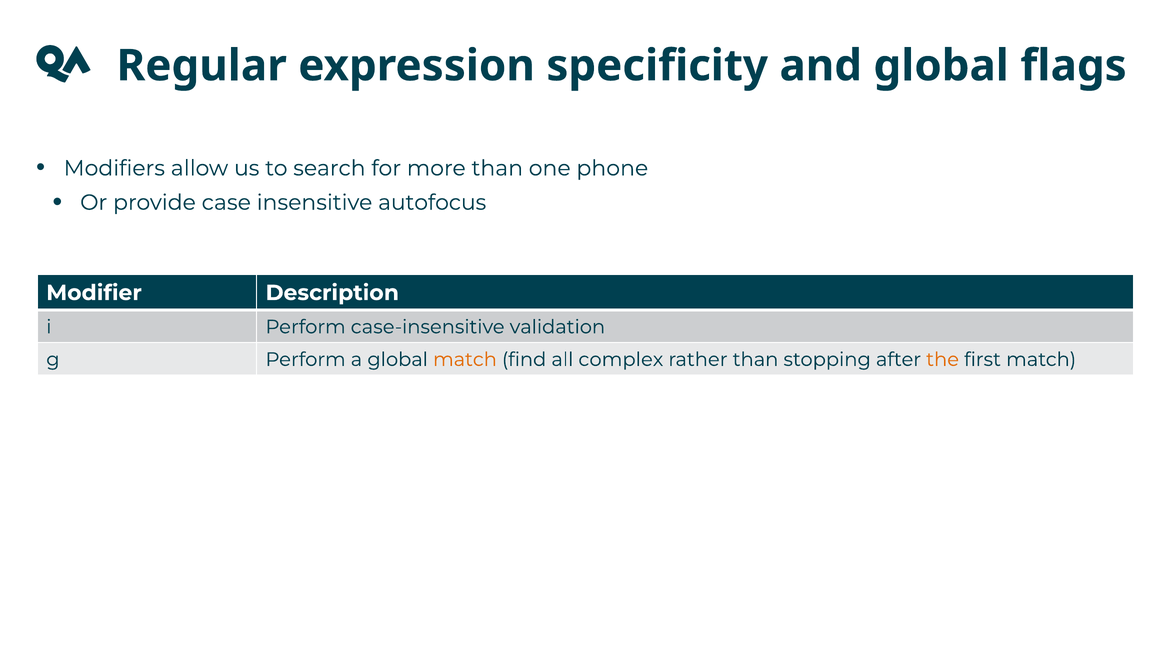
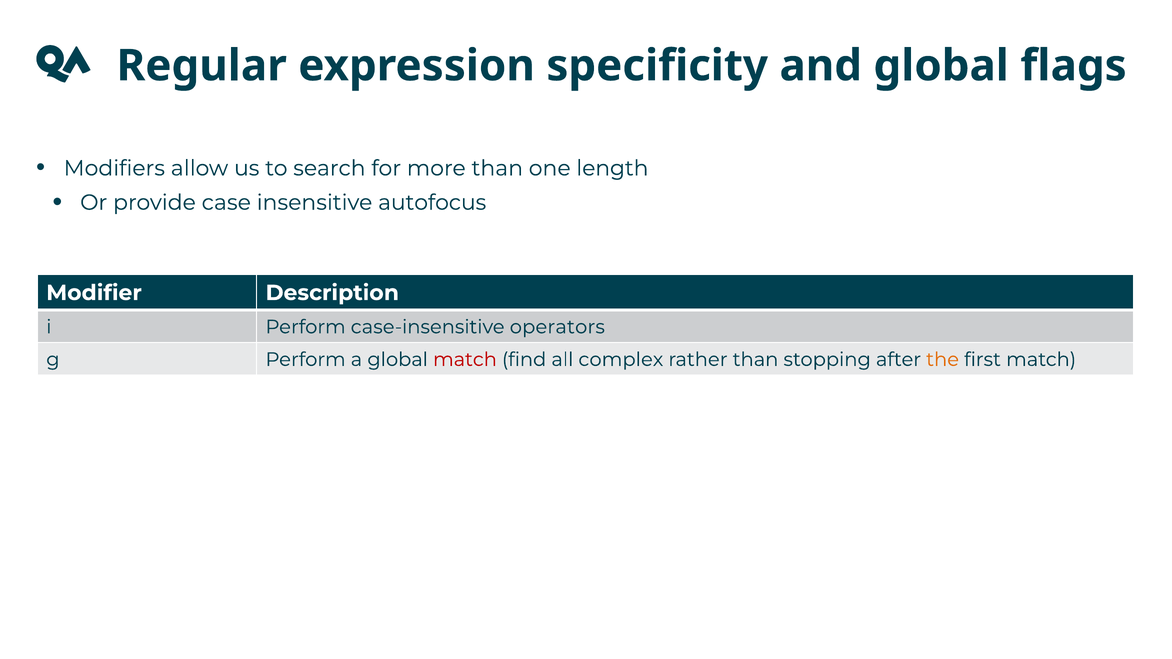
phone: phone -> length (612, 168)
validation: validation -> operators (557, 327)
match colour: orange -> red (465, 360)
